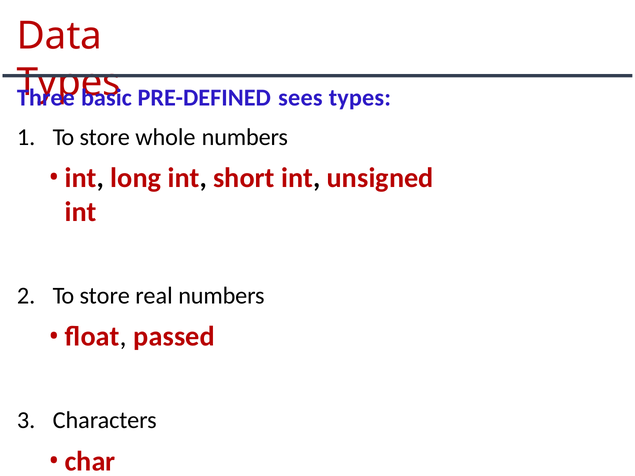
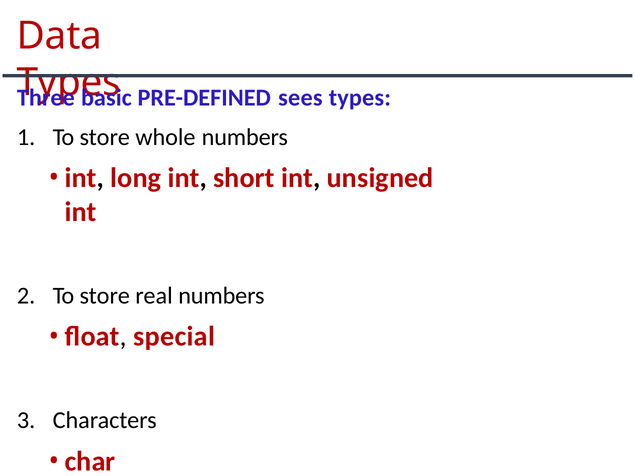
passed: passed -> special (174, 337)
